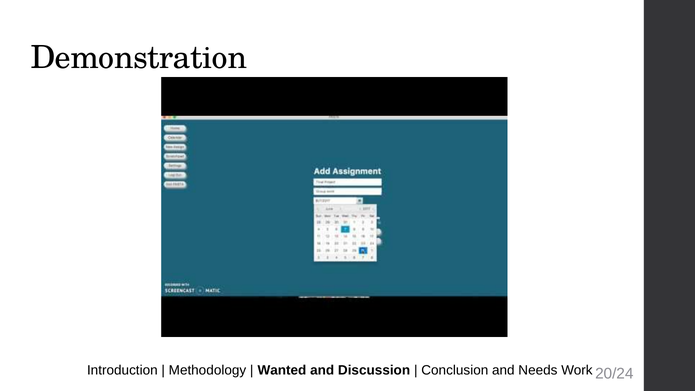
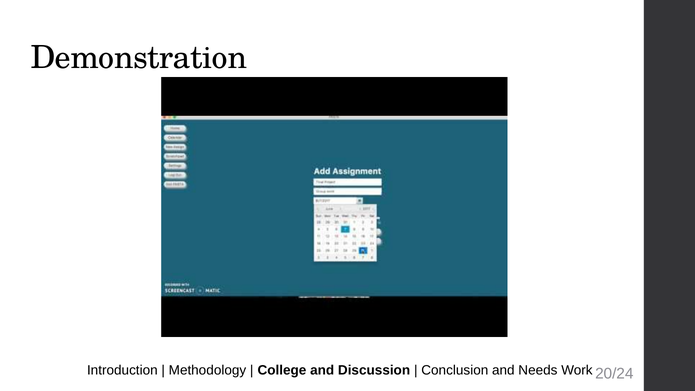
Wanted: Wanted -> College (282, 370)
